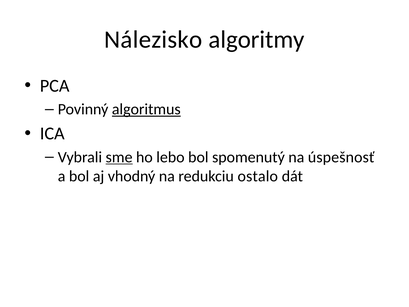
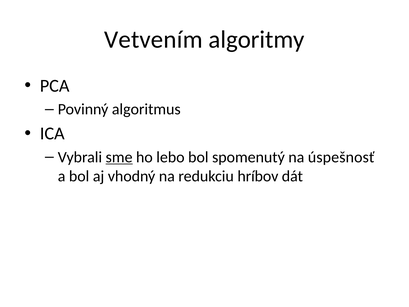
Nálezisko: Nálezisko -> Vetvením (153, 40)
algoritmus underline: present -> none (146, 109)
ostalo: ostalo -> hríbov (258, 176)
